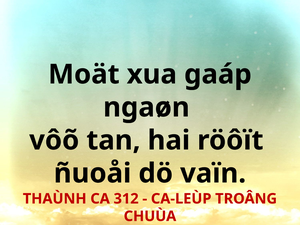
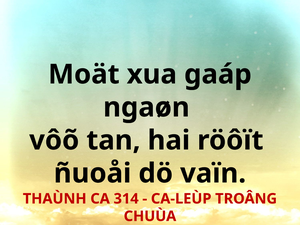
312: 312 -> 314 (126, 199)
